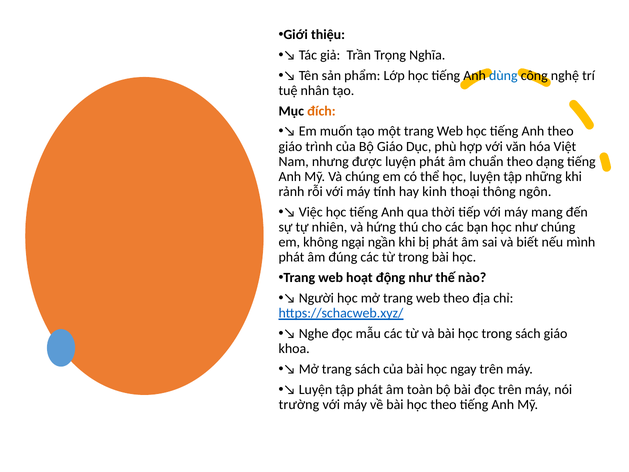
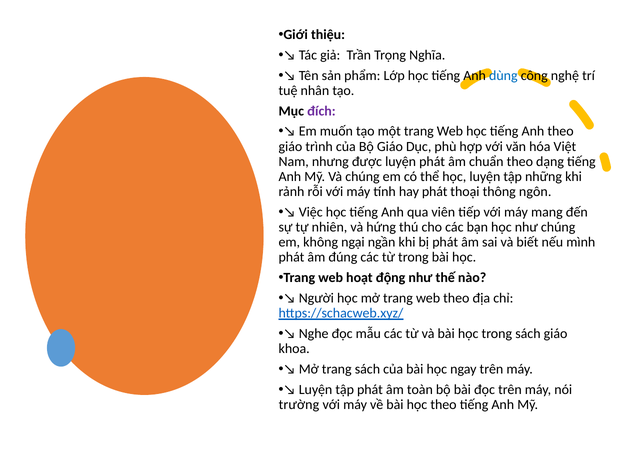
đích colour: orange -> purple (321, 111)
hay kinh: kinh -> phát (435, 192)
thời: thời -> viên (443, 212)
